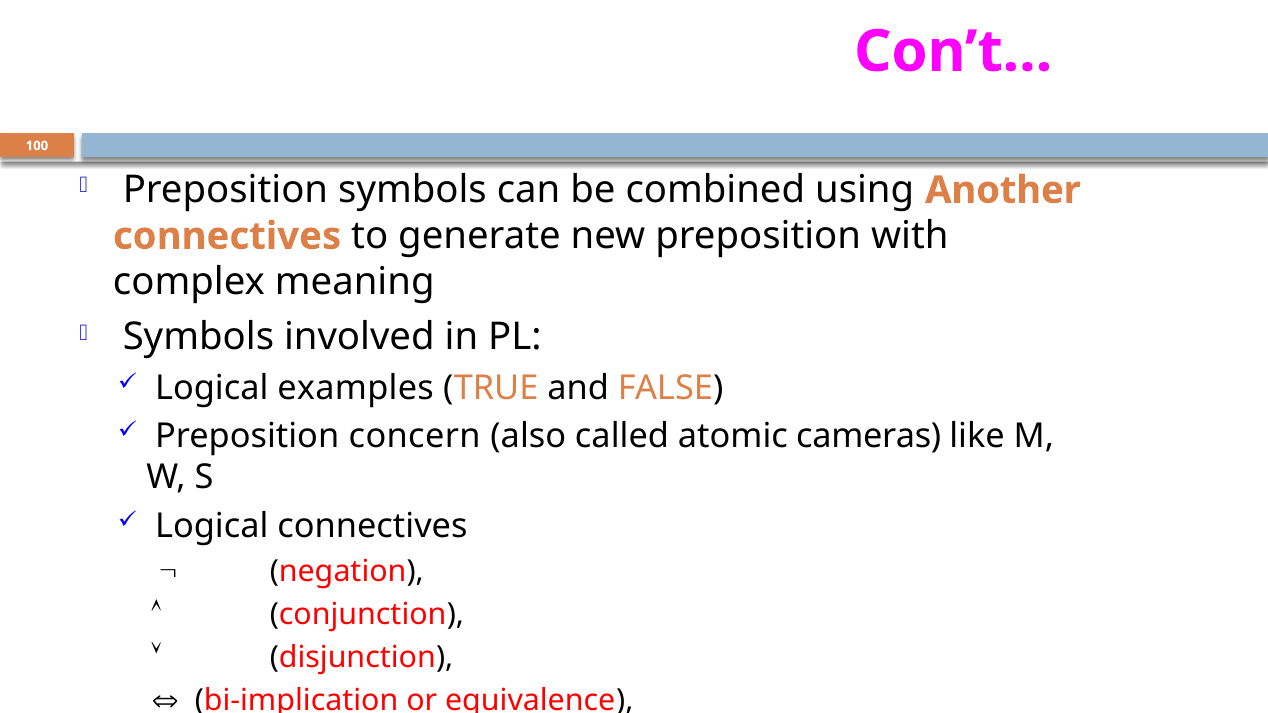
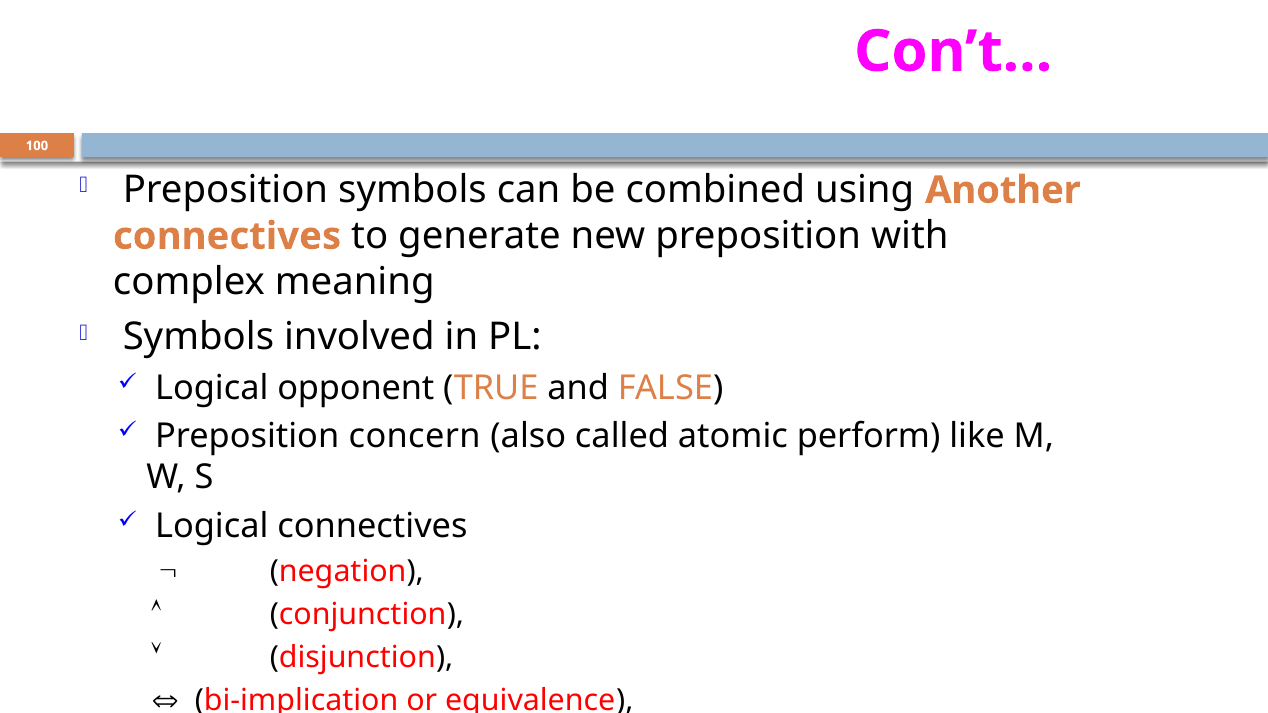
examples: examples -> opponent (356, 388)
cameras: cameras -> perform (869, 436)
